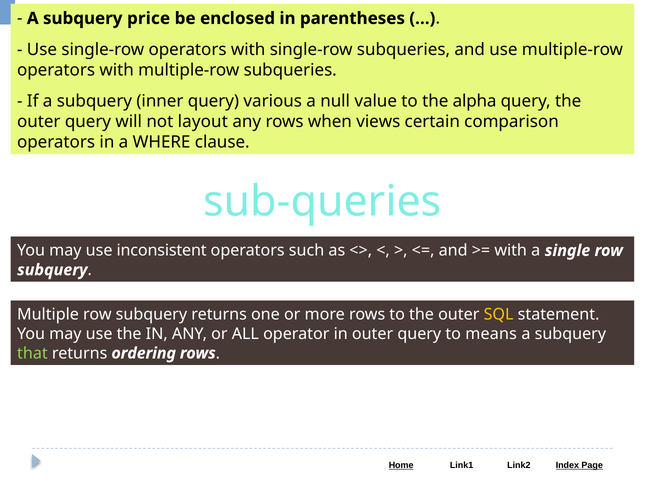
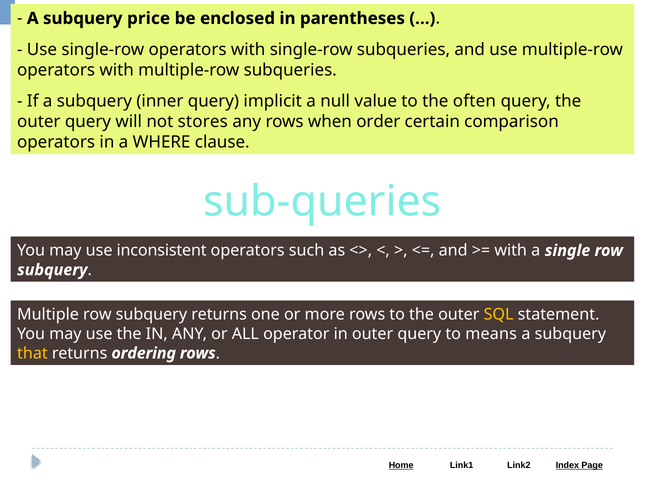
various: various -> implicit (273, 101)
alpha: alpha -> often (474, 101)
layout: layout -> stores (203, 122)
views: views -> order (378, 122)
that colour: light green -> yellow (32, 353)
